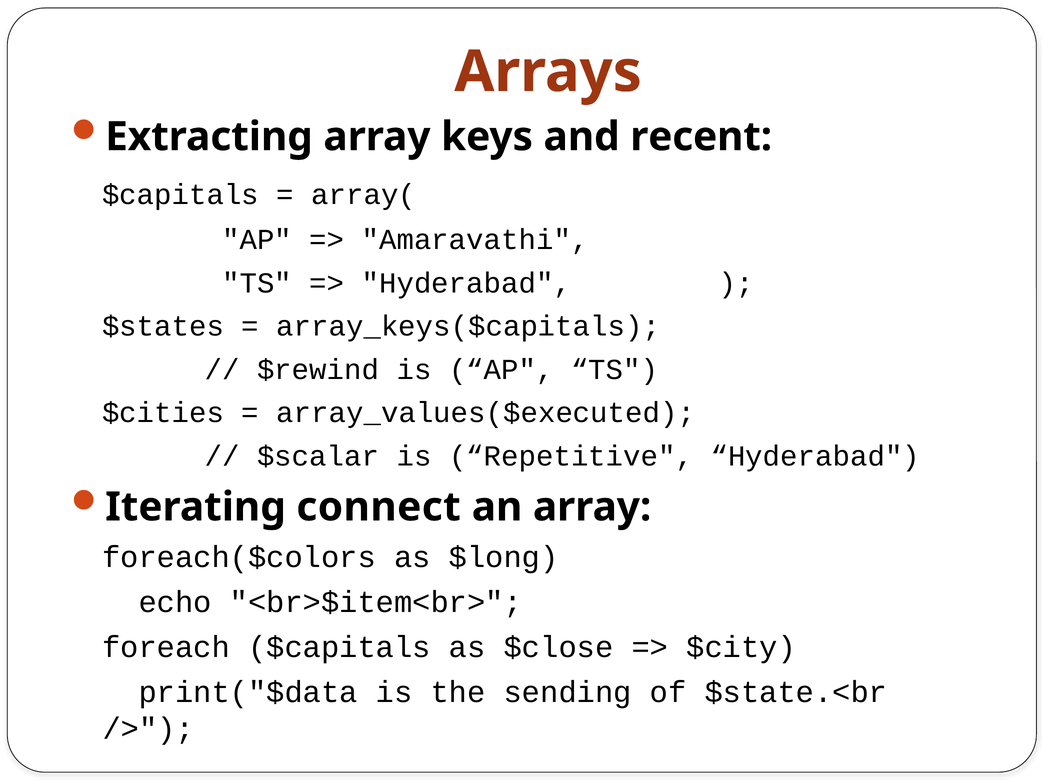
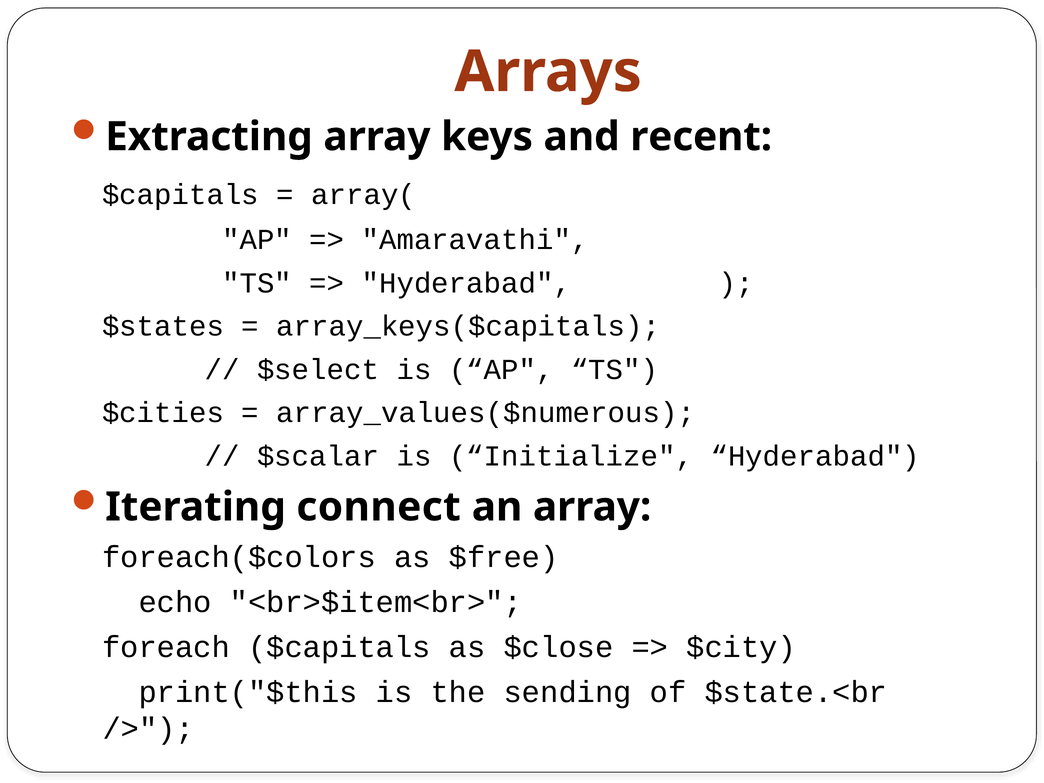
$rewind: $rewind -> $select (318, 370)
array_values($executed: array_values($executed -> array_values($numerous (486, 413)
Repetitive: Repetitive -> Initialize (571, 456)
$long: $long -> $free (504, 557)
print("$data: print("$data -> print("$this (248, 692)
